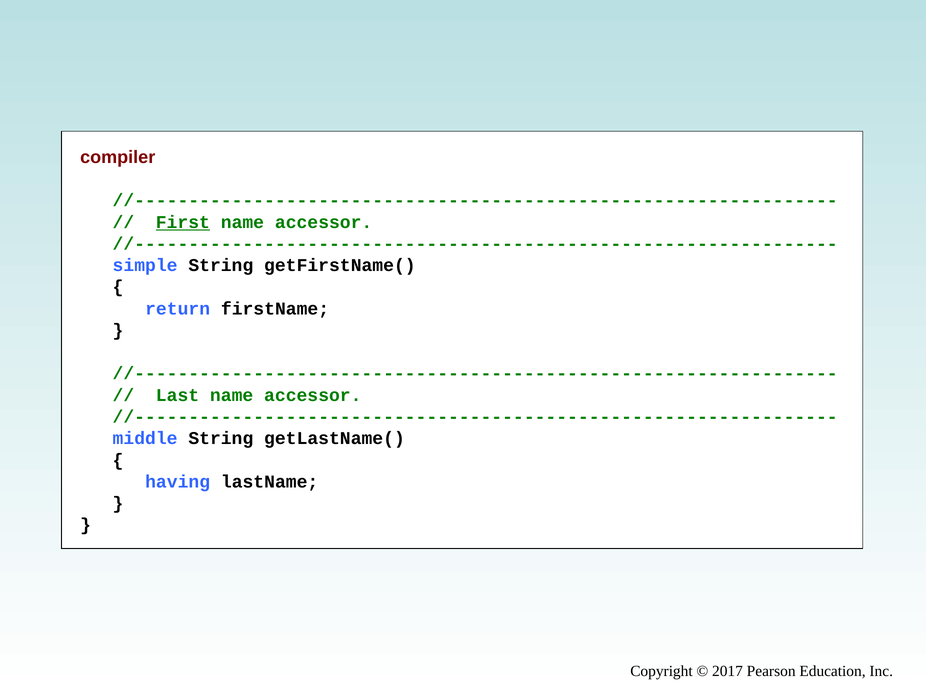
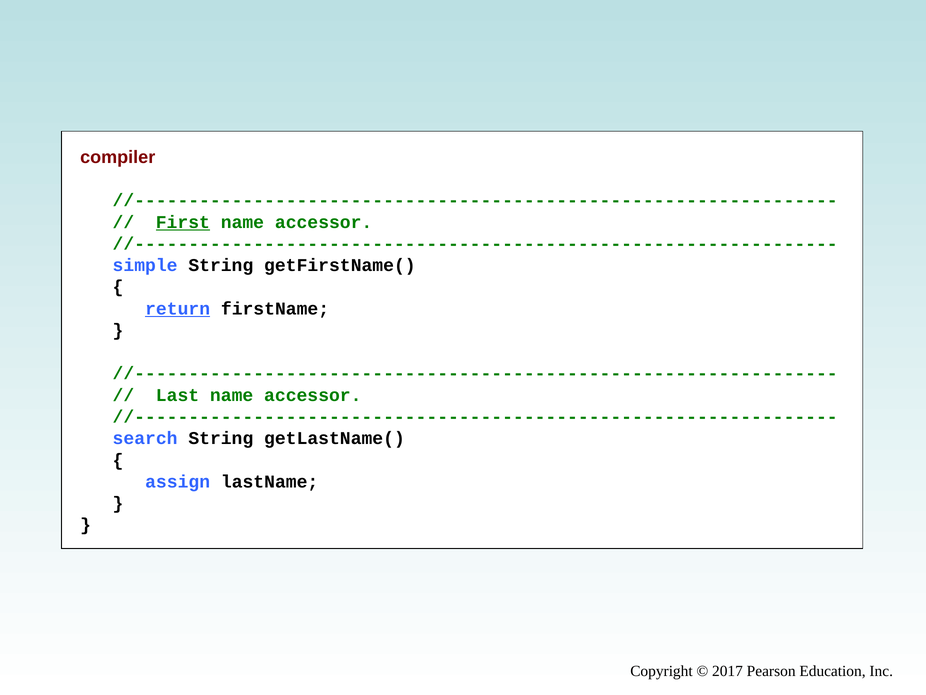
return underline: none -> present (178, 308)
middle: middle -> search (145, 438)
having: having -> assign (178, 481)
